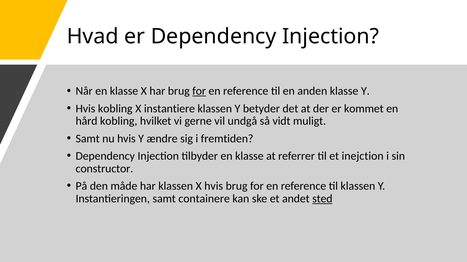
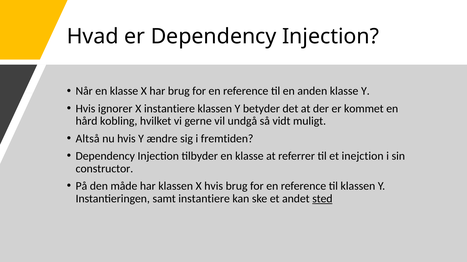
for underline: present -> none (199, 91)
Hvis kobling: kobling -> ignorer (115, 109)
Samt: Samt -> Altså (88, 139)
samt containere: containere -> instantiere (204, 199)
